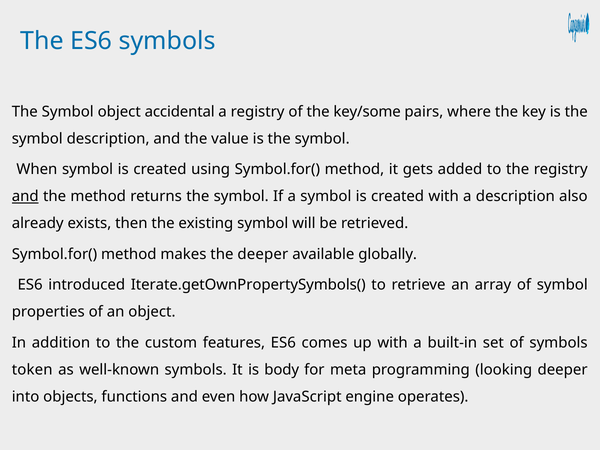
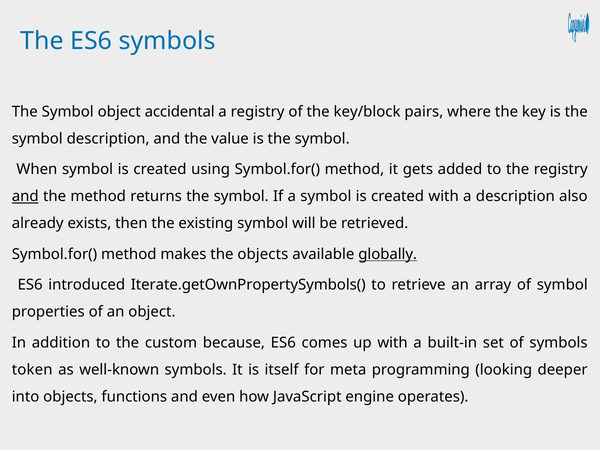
key/some: key/some -> key/block (367, 112)
the deeper: deeper -> objects (263, 254)
globally underline: none -> present (388, 254)
features: features -> because (234, 343)
body: body -> itself (282, 370)
